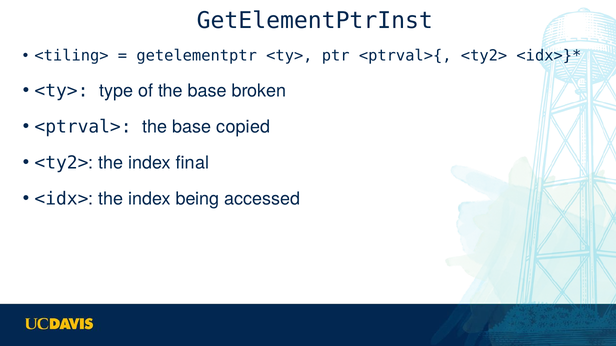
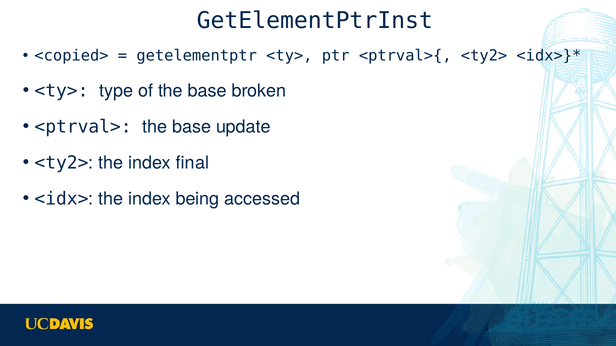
<tiling>: <tiling> -> <copied> (72, 56)
copied: copied -> update (243, 127)
